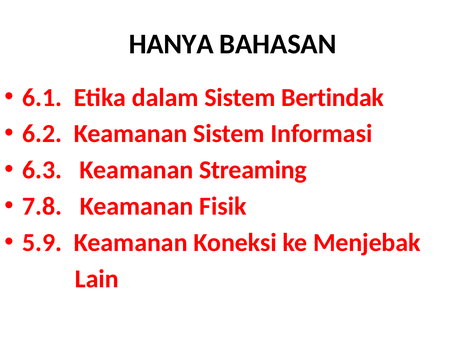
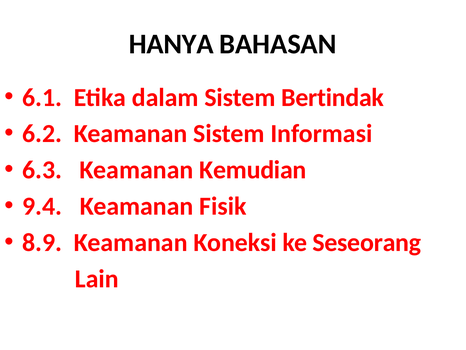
Streaming: Streaming -> Kemudian (253, 170)
7.8: 7.8 -> 9.4 (42, 206)
5.9: 5.9 -> 8.9 (42, 242)
Menjebak: Menjebak -> Seseorang (367, 242)
